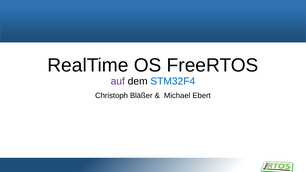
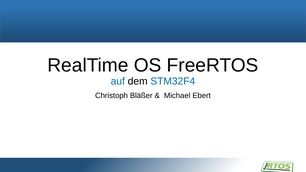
auf colour: purple -> blue (118, 81)
